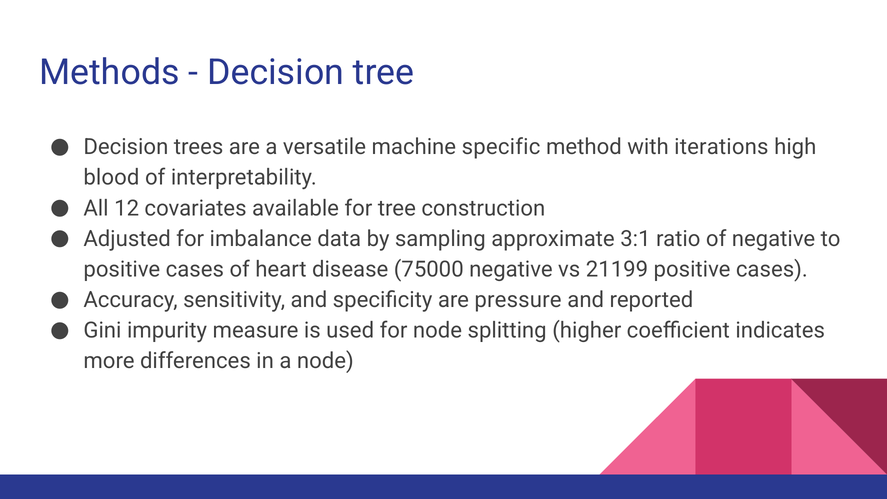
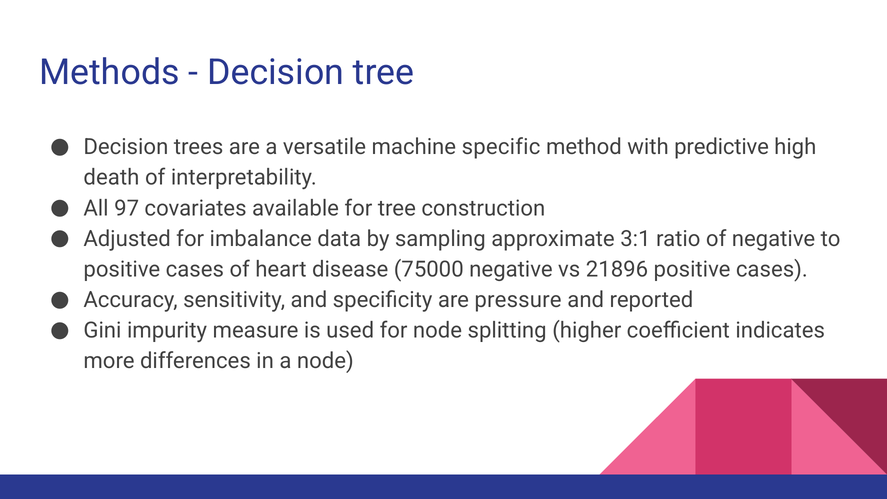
iterations: iterations -> predictive (722, 147)
blood: blood -> death (111, 178)
12: 12 -> 97 (127, 208)
21199: 21199 -> 21896 (617, 269)
